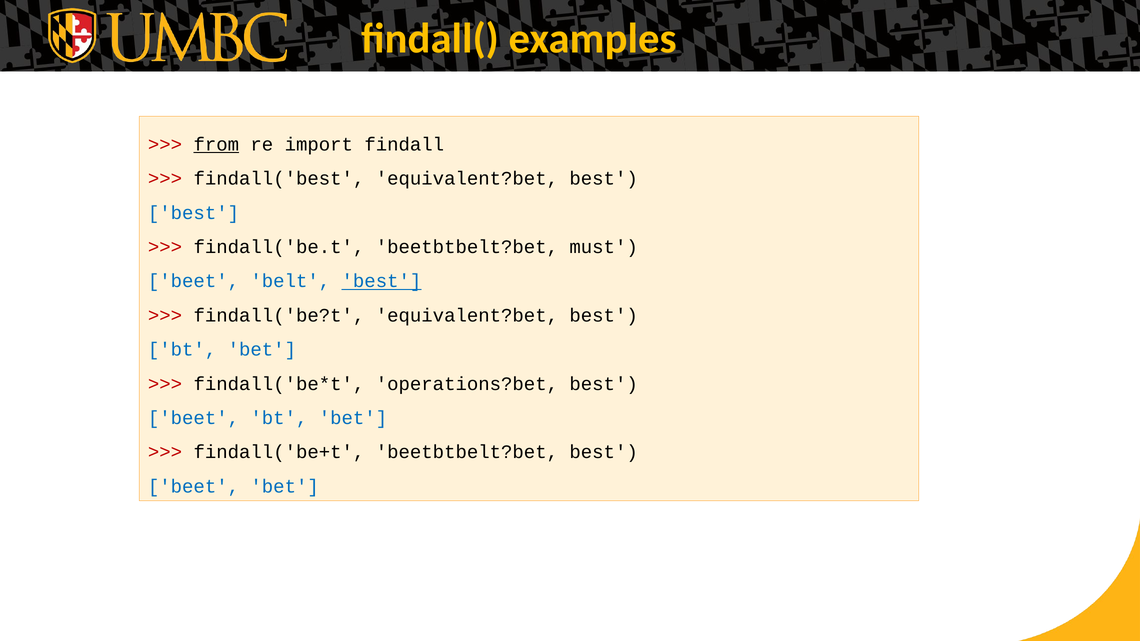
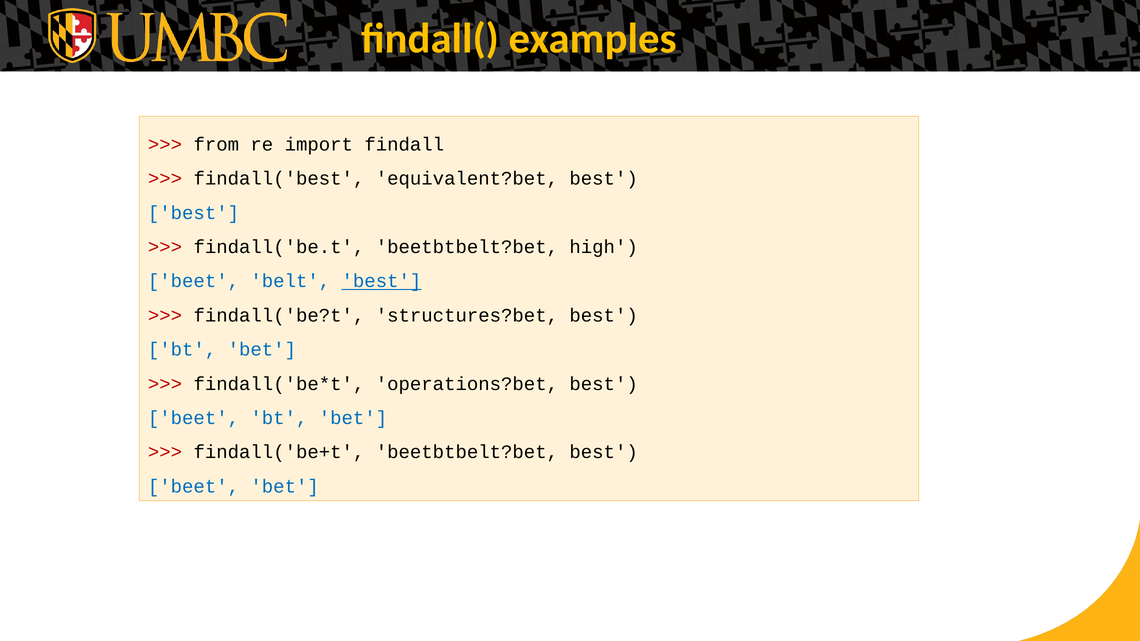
from underline: present -> none (216, 145)
must: must -> high (604, 247)
findall('be?t equivalent?bet: equivalent?bet -> structures?bet (467, 316)
